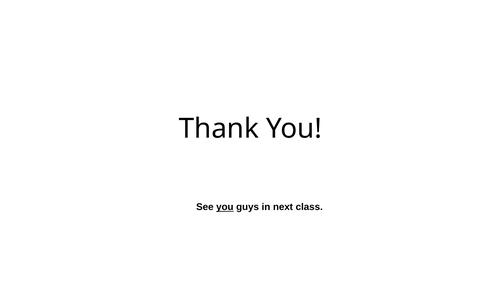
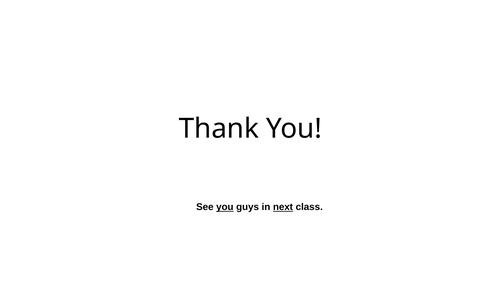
next underline: none -> present (283, 207)
